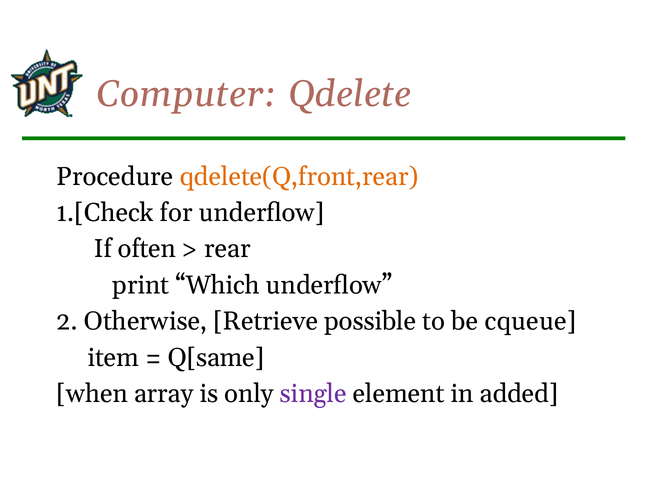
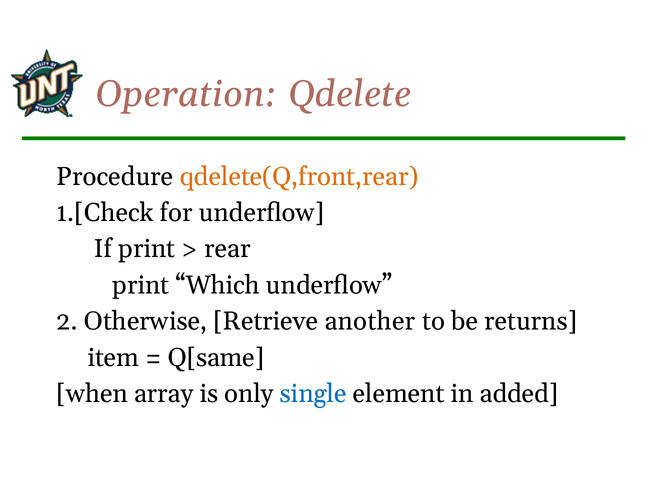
Computer: Computer -> Operation (187, 94)
If often: often -> print (147, 249)
possible: possible -> another (370, 321)
cqueue: cqueue -> returns (531, 321)
single colour: purple -> blue (313, 394)
